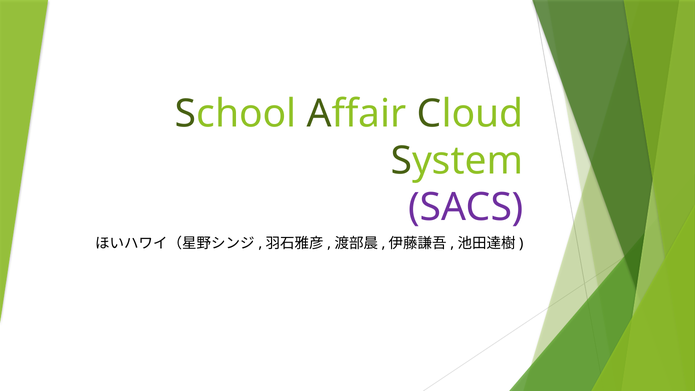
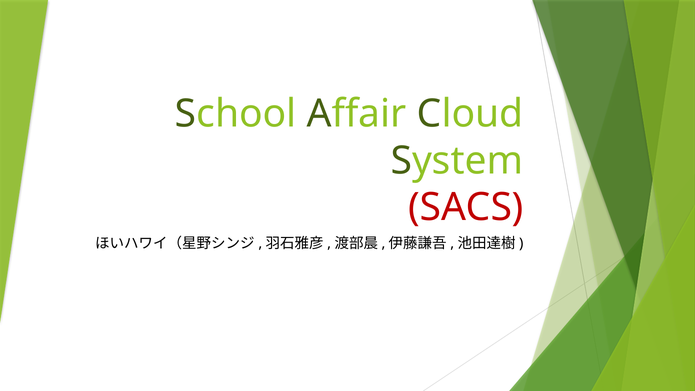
SACS colour: purple -> red (466, 208)
